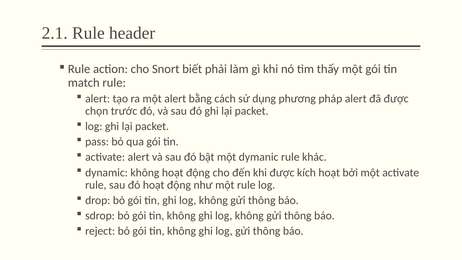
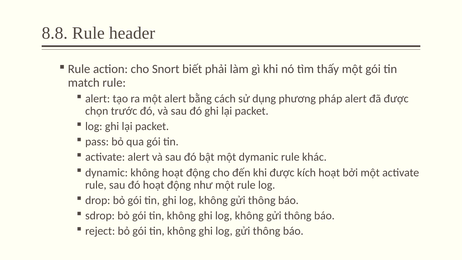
2.1: 2.1 -> 8.8 (55, 33)
